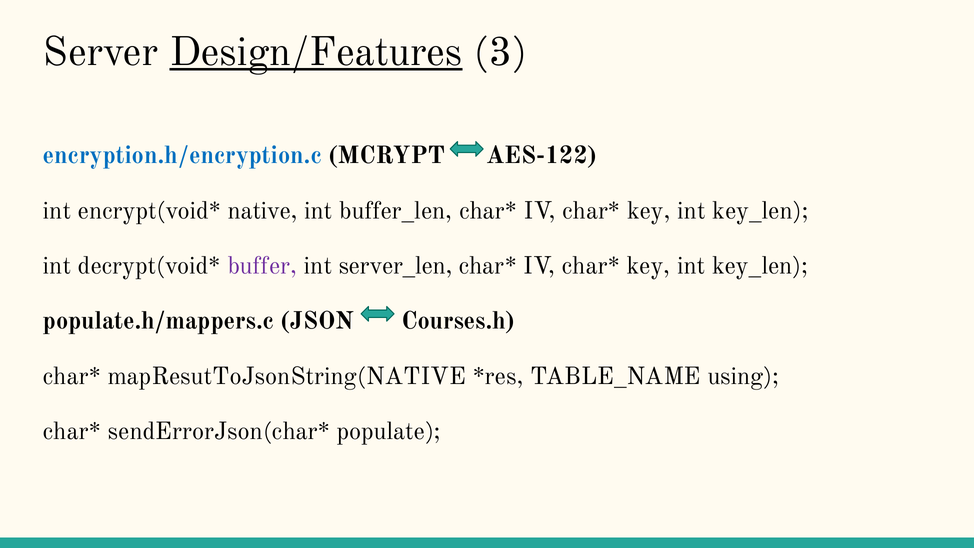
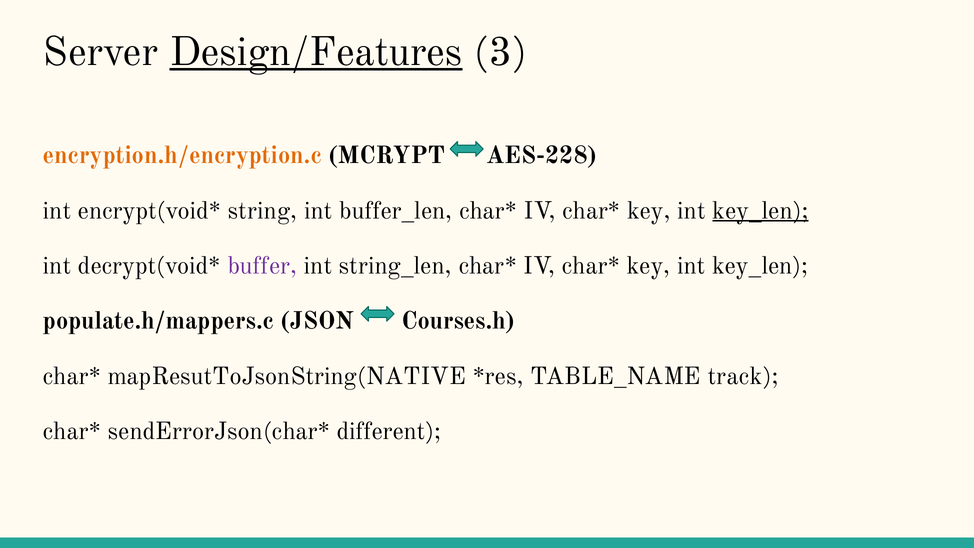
encryption.h/encryption.c colour: blue -> orange (182, 155)
AES-122: AES-122 -> AES-228 (541, 155)
native: native -> string (263, 210)
key_len underline: none -> present (760, 210)
server_len: server_len -> string_len (395, 266)
using: using -> track (743, 376)
populate: populate -> different (389, 431)
